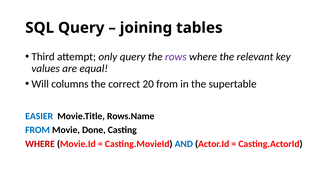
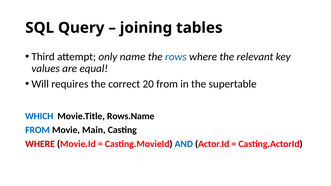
only query: query -> name (133, 57)
rows colour: purple -> blue (176, 57)
columns: columns -> requires (70, 84)
EASIER: EASIER -> WHICH (39, 116)
Done: Done -> Main (94, 130)
